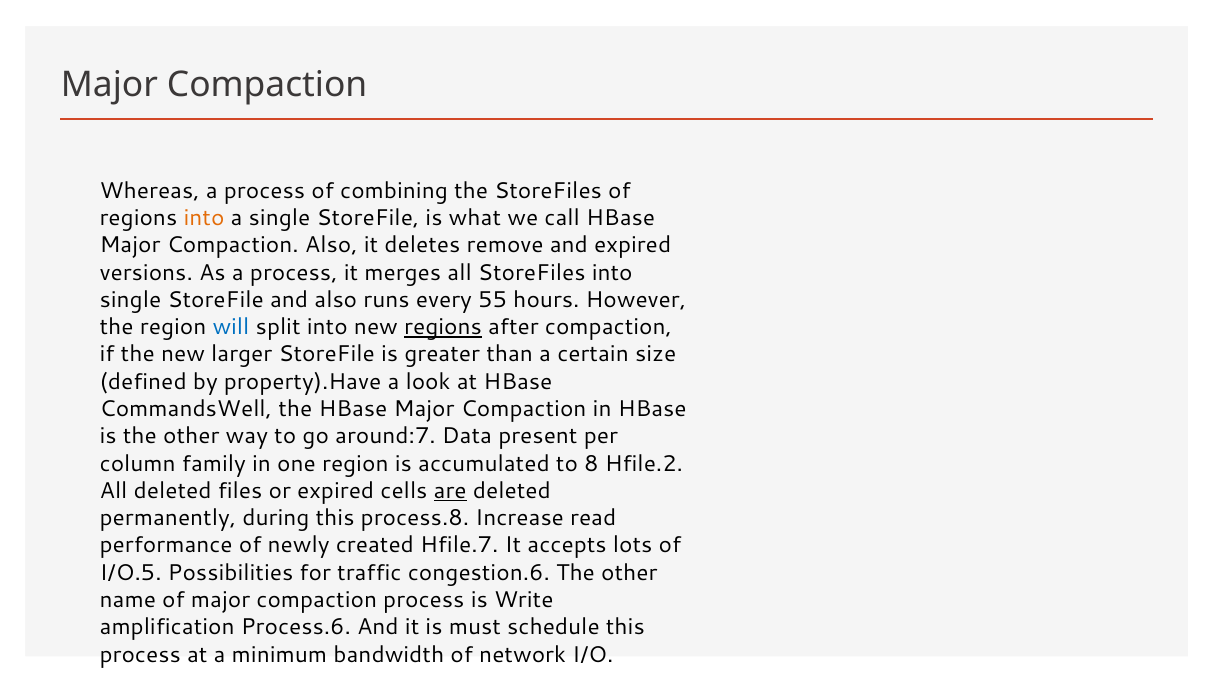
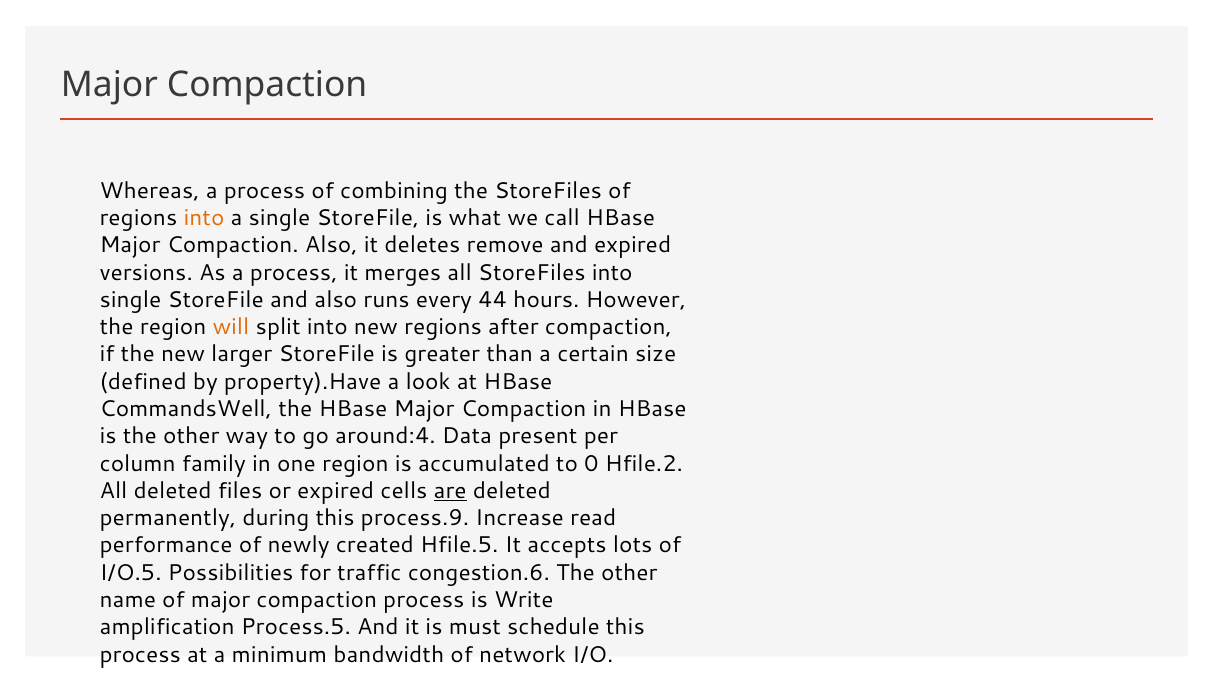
55: 55 -> 44 (493, 300)
will colour: blue -> orange (231, 327)
regions underline: present -> none (443, 327)
around:7: around:7 -> around:4 (385, 437)
8: 8 -> 0 (591, 464)
process.8: process.8 -> process.9 (415, 518)
Hfile.7: Hfile.7 -> Hfile.5 (459, 546)
Process.6: Process.6 -> Process.5 (296, 628)
